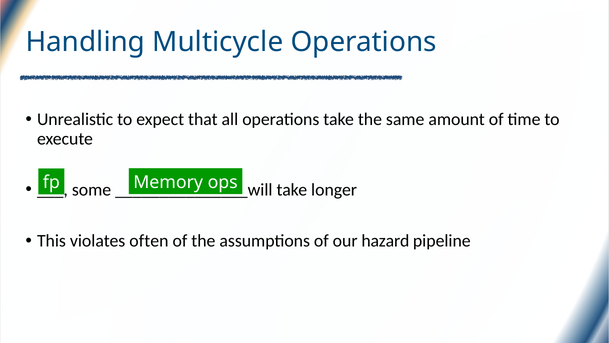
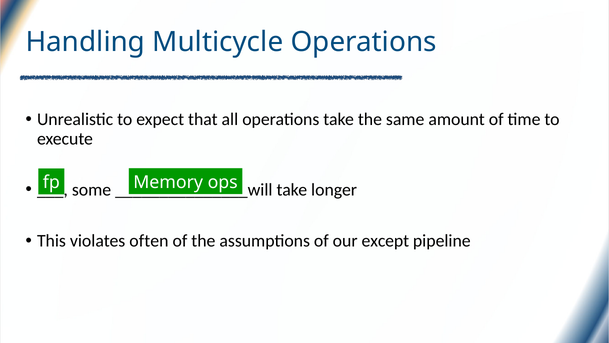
hazard: hazard -> except (385, 241)
